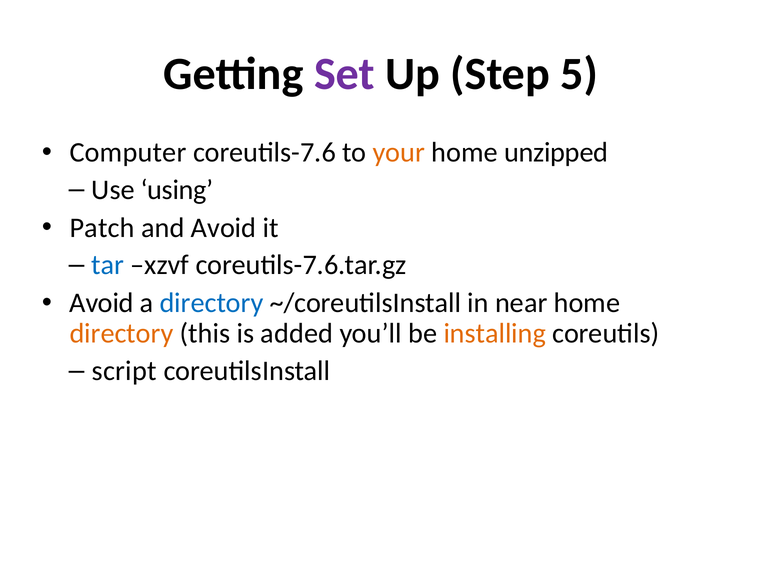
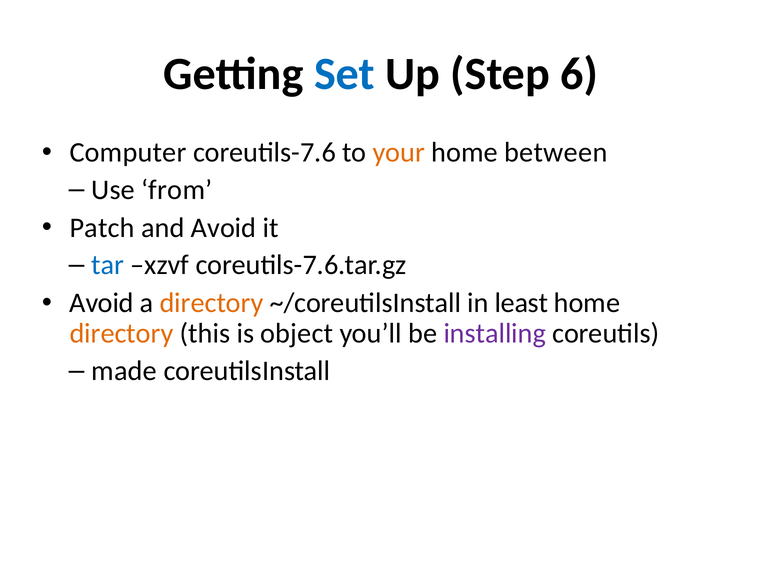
Set colour: purple -> blue (344, 74)
5: 5 -> 6 (579, 74)
unzipped: unzipped -> between (556, 152)
using: using -> from (177, 190)
directory colour: blue -> orange (211, 303)
near: near -> least (521, 303)
added: added -> object (297, 333)
installing colour: orange -> purple (495, 333)
script: script -> made (124, 371)
